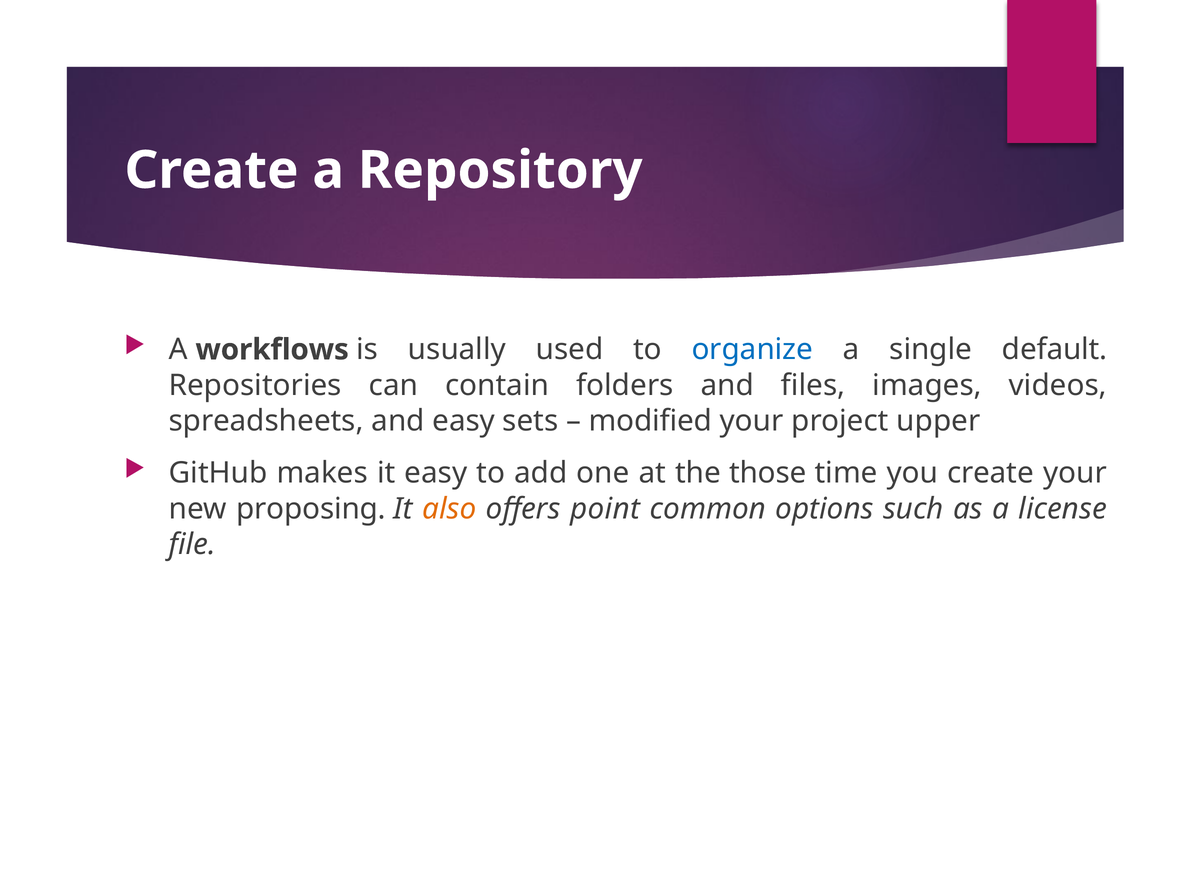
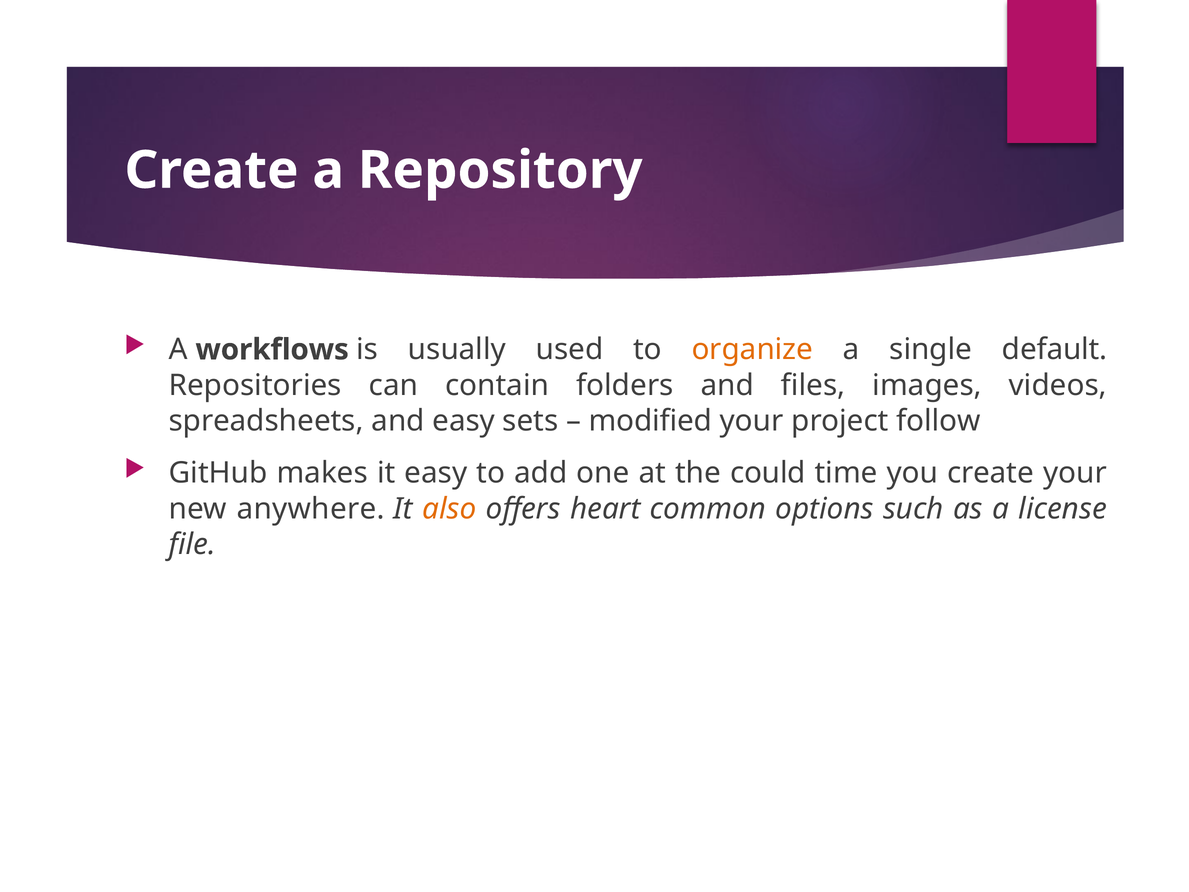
organize colour: blue -> orange (752, 350)
upper: upper -> follow (939, 421)
those: those -> could (768, 473)
proposing: proposing -> anywhere (311, 509)
point: point -> heart (605, 509)
